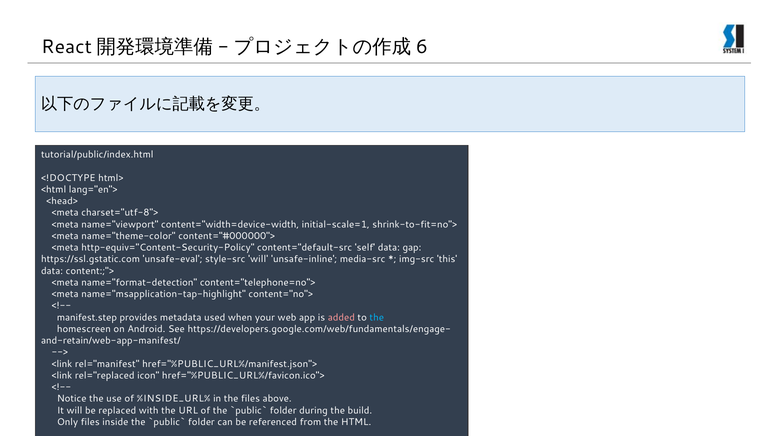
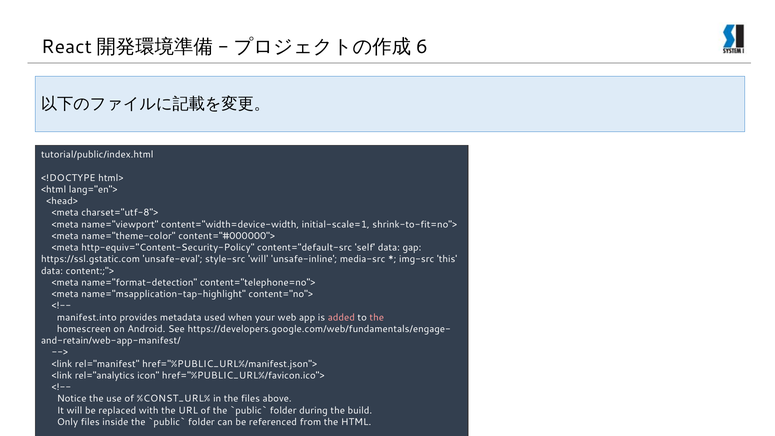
manifest.step: manifest.step -> manifest.into (87, 317)
the colour: light blue -> pink (377, 317)
rel="replaced: rel="replaced -> rel="analytics (105, 375)
%INSIDE_URL%: %INSIDE_URL% -> %CONST_URL% (174, 399)
